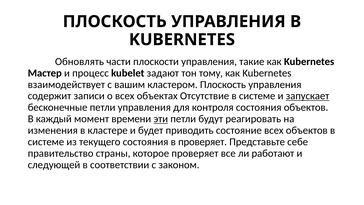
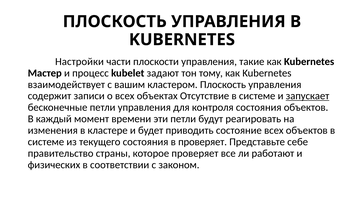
Обновлять: Обновлять -> Настройки (79, 62)
эти underline: present -> none (161, 119)
следующей: следующей -> физических (54, 165)
